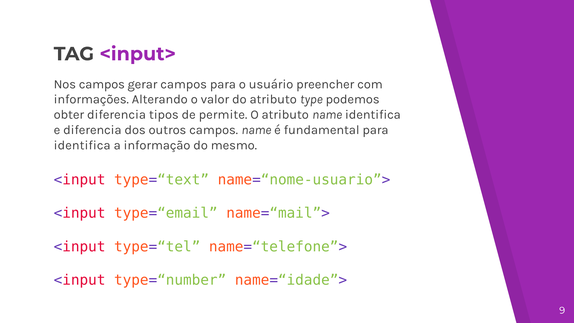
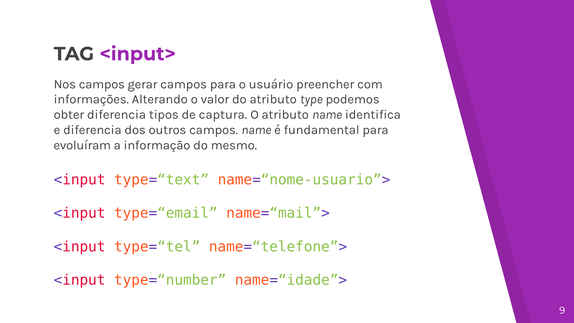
permite: permite -> captura (223, 115)
identifica: identifica -> evoluíram (82, 145)
